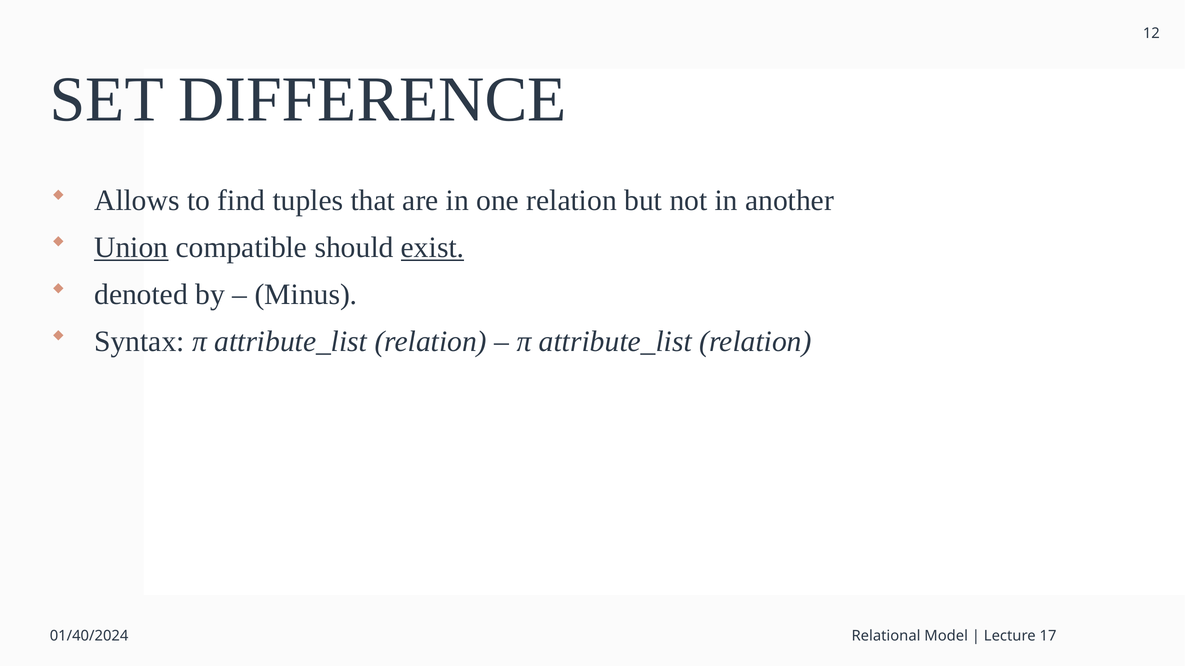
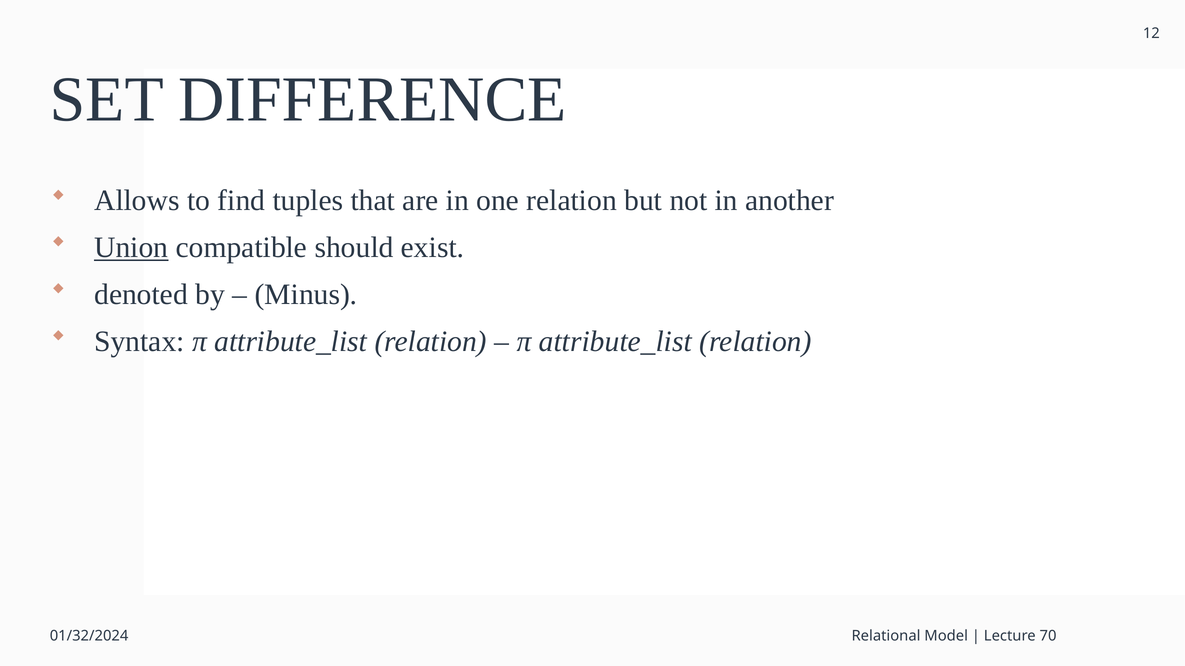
exist underline: present -> none (433, 248)
01/40/2024: 01/40/2024 -> 01/32/2024 (89, 636)
17: 17 -> 70 (1048, 636)
